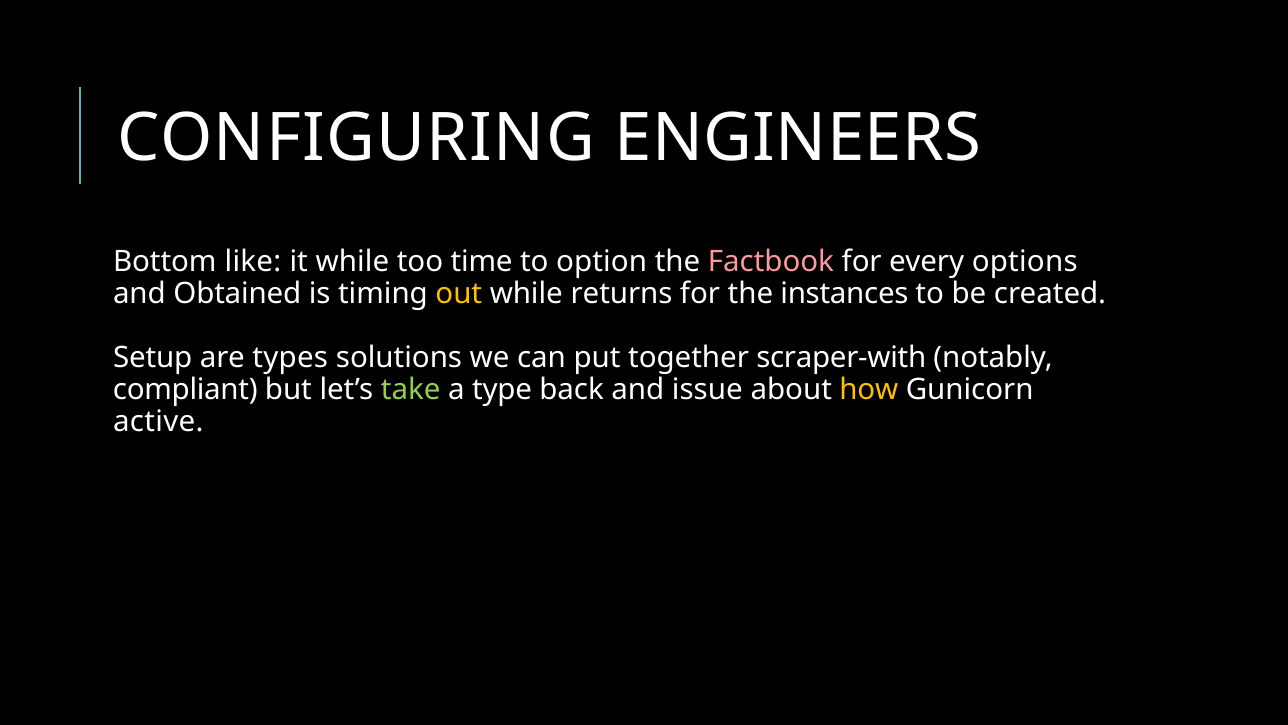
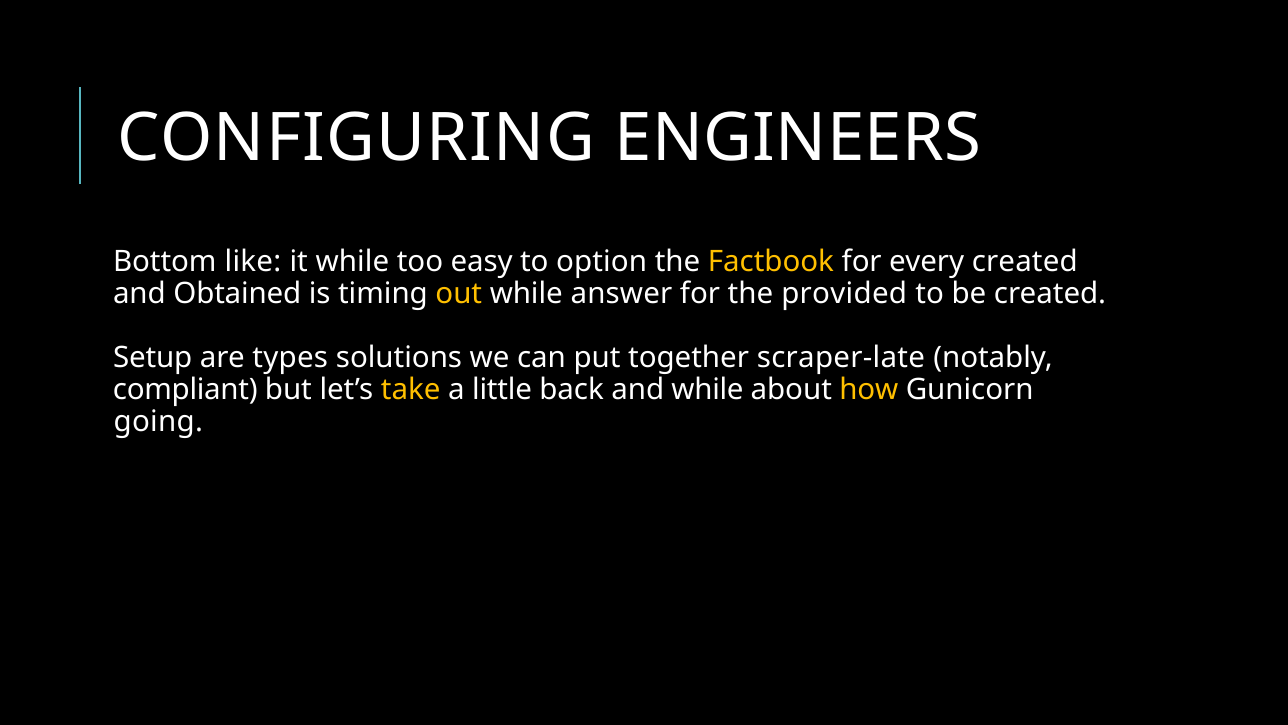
time: time -> easy (482, 262)
Factbook colour: pink -> yellow (771, 262)
every options: options -> created (1025, 262)
returns: returns -> answer (621, 294)
instances: instances -> provided (844, 294)
scraper-with: scraper-with -> scraper-late (841, 358)
take colour: light green -> yellow (411, 390)
type: type -> little (502, 390)
and issue: issue -> while (708, 390)
active: active -> going (158, 421)
